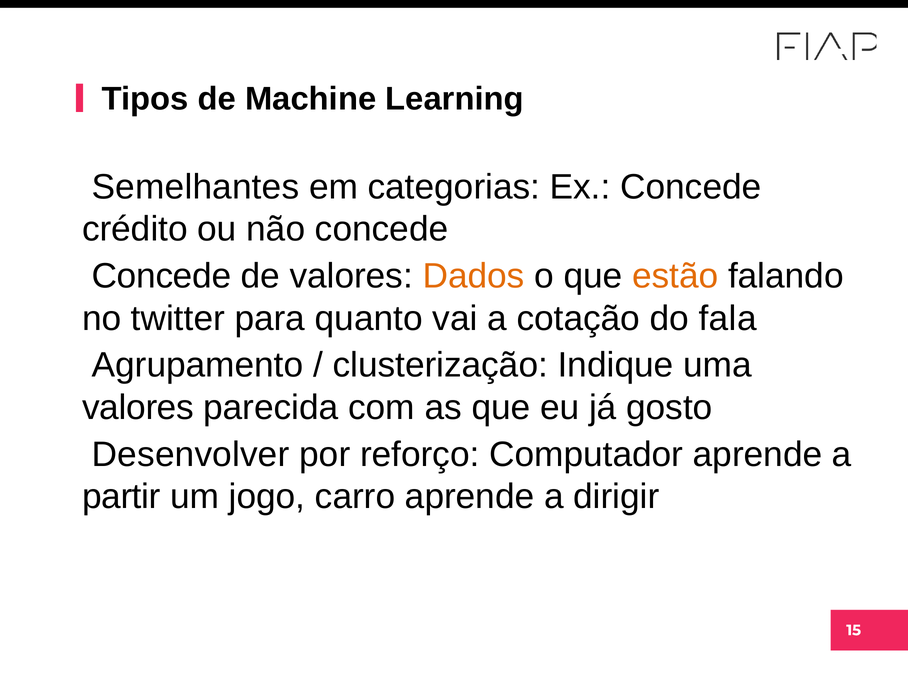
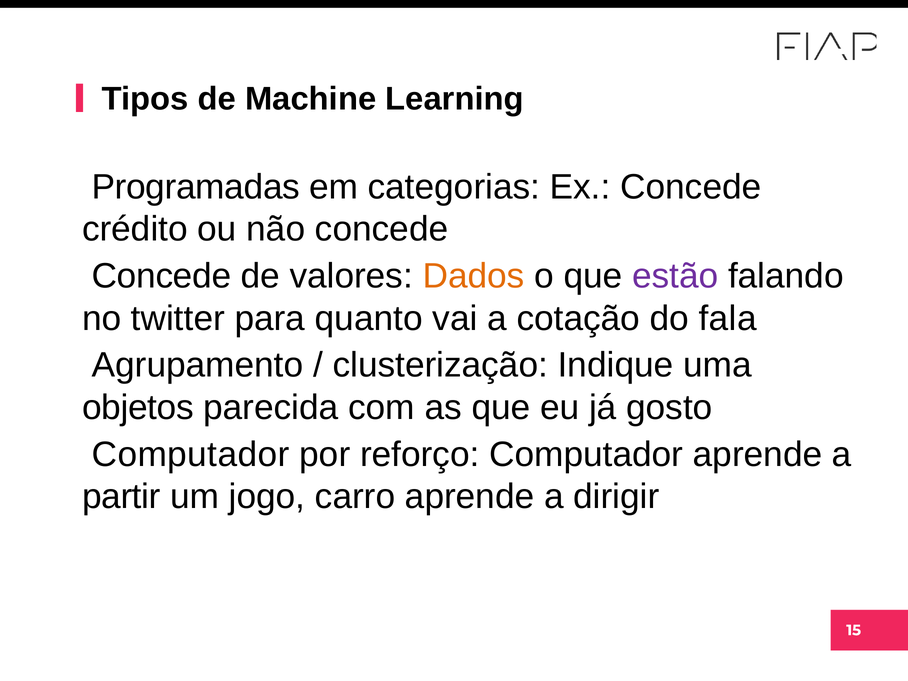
Semelhantes: Semelhantes -> Programadas (196, 187)
estão colour: orange -> purple (675, 276)
valores: valores -> objetos (138, 408)
Desenvolver: Desenvolver -> Computador (191, 454)
